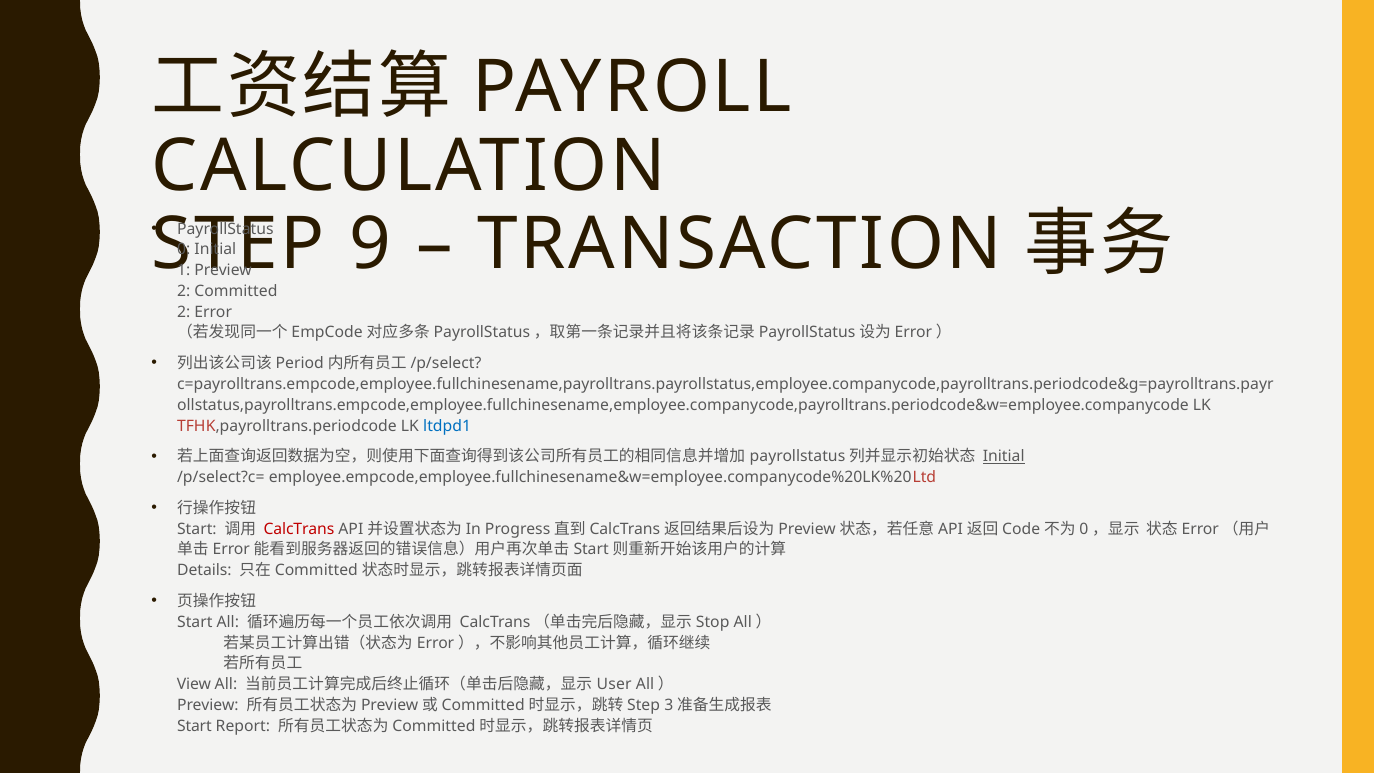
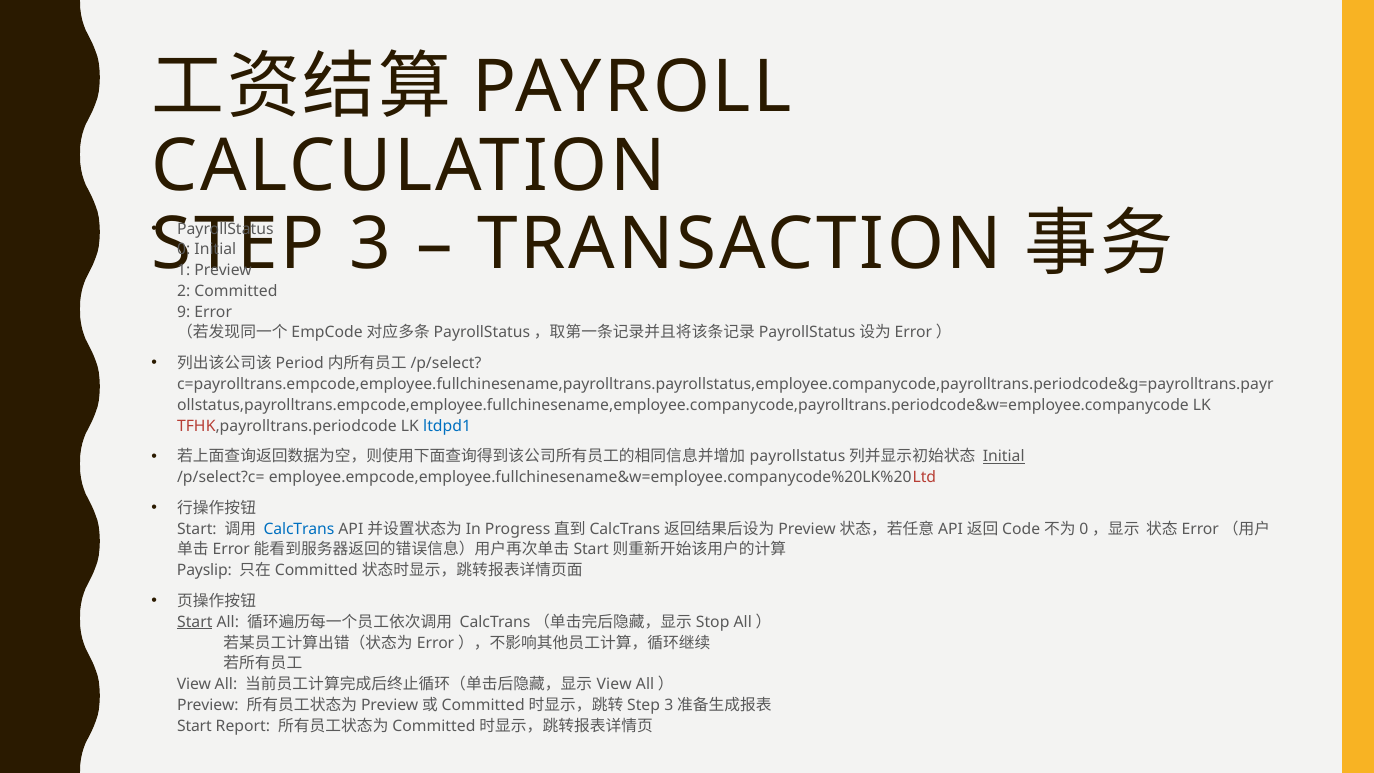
9: 9 -> 3 (370, 245)
2: 2 -> 9 (184, 312)
CalcTrans colour: red -> blue (299, 529)
Details: Details -> Payslip (204, 570)
Start underline: none -> present (195, 622)
User: User -> View (614, 684)
